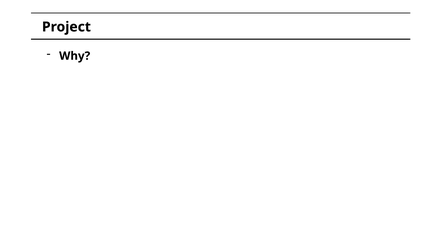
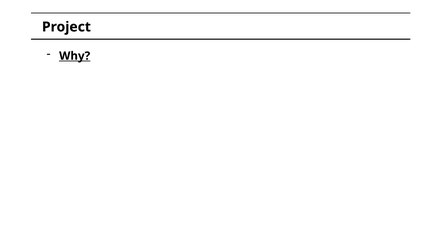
Why underline: none -> present (75, 56)
